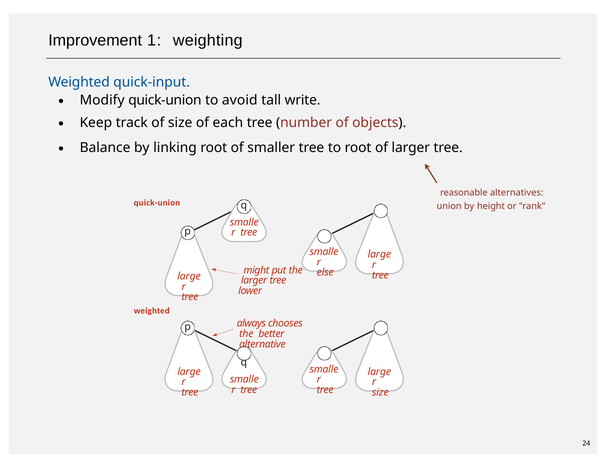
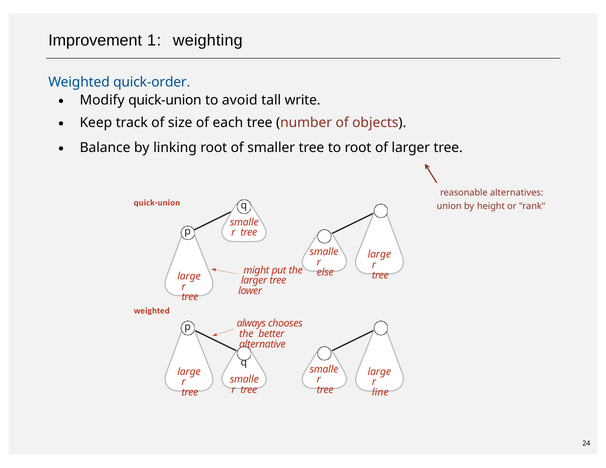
quick-input: quick-input -> quick-order (152, 82)
size: size -> line (380, 393)
